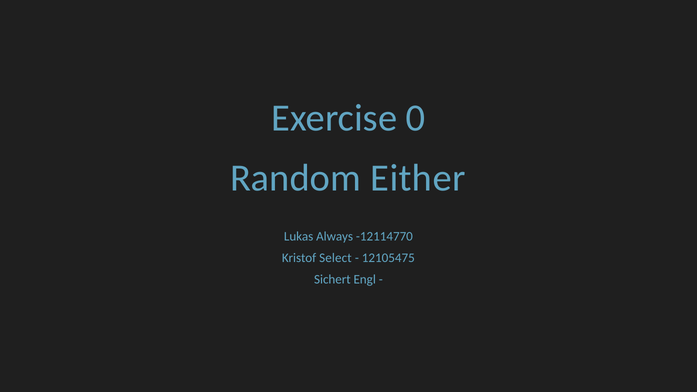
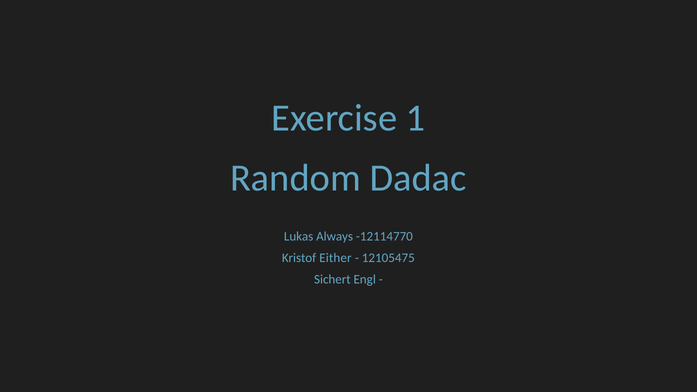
0: 0 -> 1 (416, 118)
Either: Either -> Dadac (418, 178)
Select: Select -> Either (335, 258)
